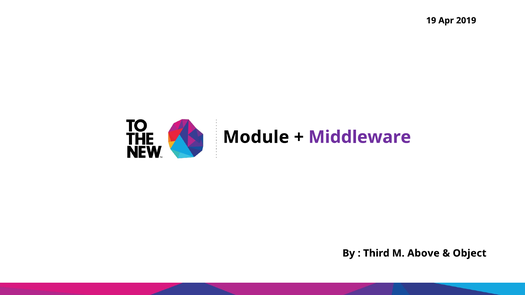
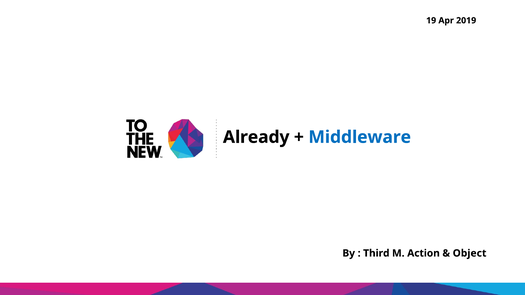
Module: Module -> Already (256, 137)
Middleware colour: purple -> blue (360, 137)
Above: Above -> Action (424, 253)
